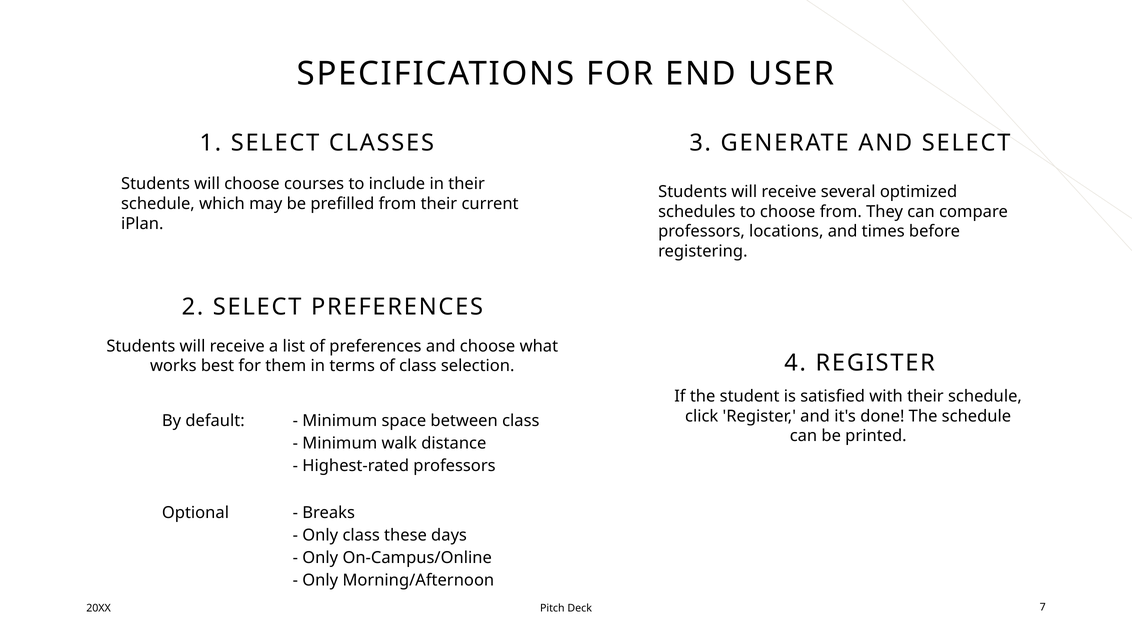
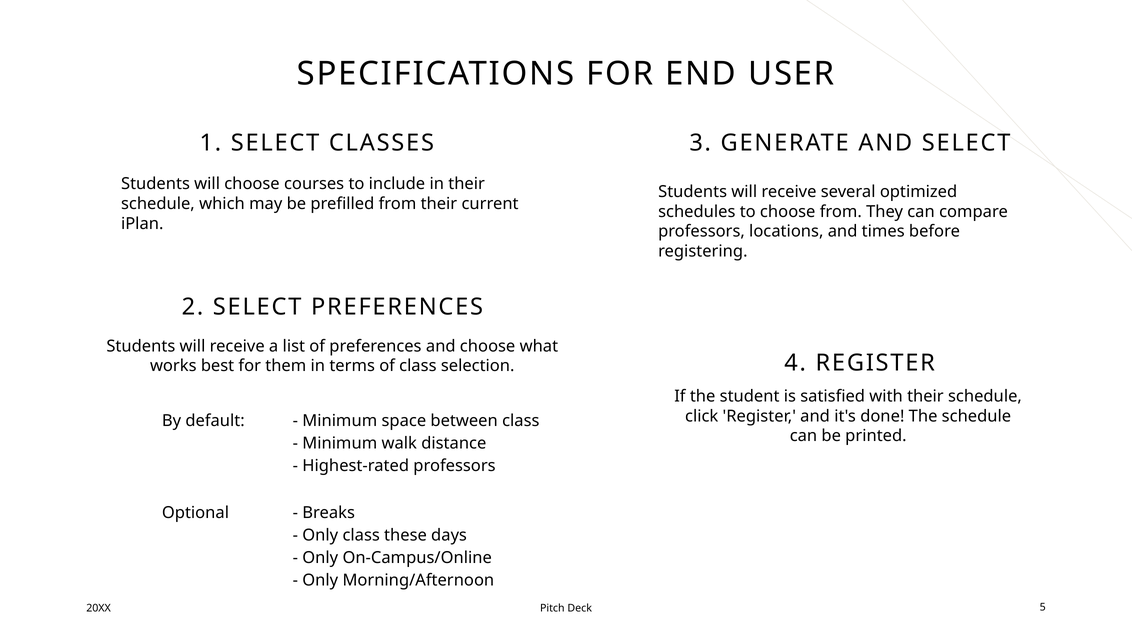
7: 7 -> 5 (1043, 607)
